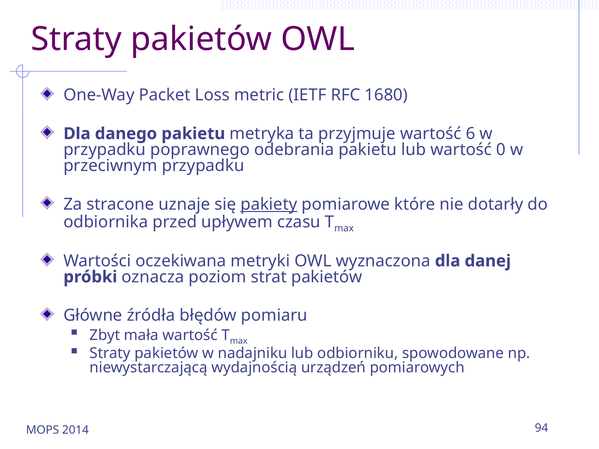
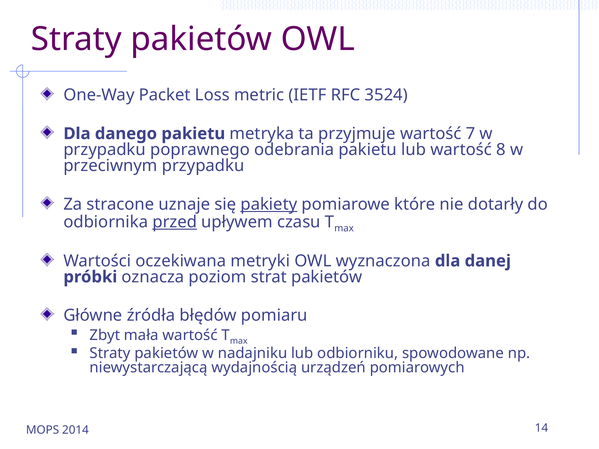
1680: 1680 -> 3524 (386, 95)
6: 6 -> 7 (471, 134)
0: 0 -> 8 (501, 150)
przed underline: none -> present (175, 222)
94: 94 -> 14 (541, 428)
